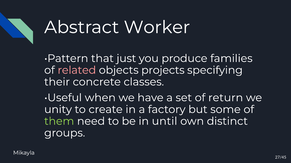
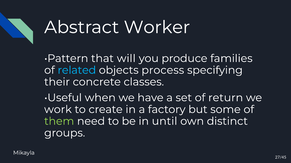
just: just -> will (126, 59)
related colour: pink -> light blue (77, 70)
projects: projects -> process (163, 70)
unity: unity -> work (58, 110)
